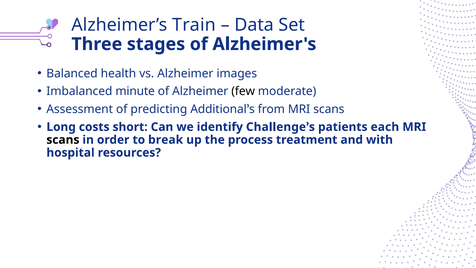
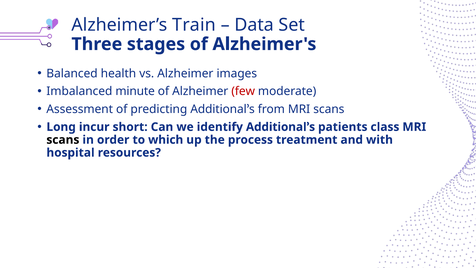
few colour: black -> red (243, 91)
costs: costs -> incur (94, 127)
identify Challenge’s: Challenge’s -> Additional’s (281, 127)
each: each -> class (385, 127)
break: break -> which (166, 140)
